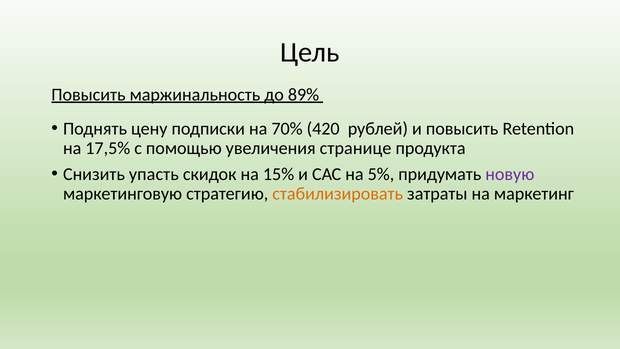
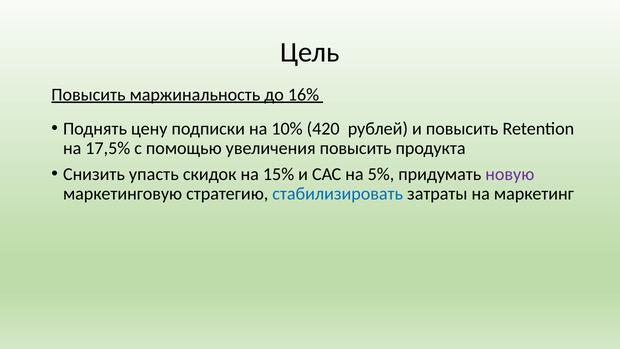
89%: 89% -> 16% (303, 94)
70%: 70% -> 10% (287, 129)
увеличения странице: странице -> повысить (356, 148)
стабилизировать colour: orange -> blue (338, 194)
